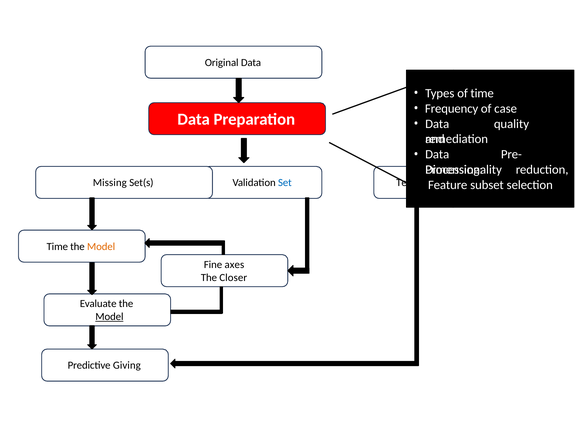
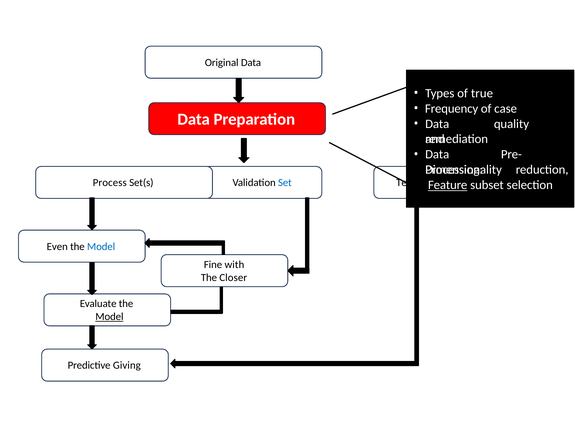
of time: time -> true (482, 93)
Missing: Missing -> Process (110, 183)
Feature underline: none -> present (448, 185)
Time: Time -> Even (57, 247)
Model colour: orange -> blue (101, 247)
axes: axes -> with (234, 265)
